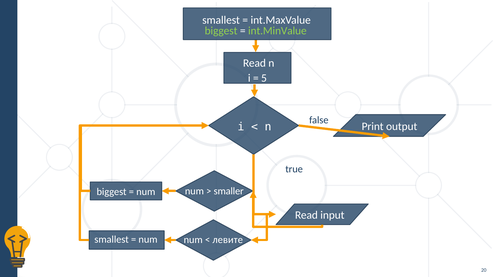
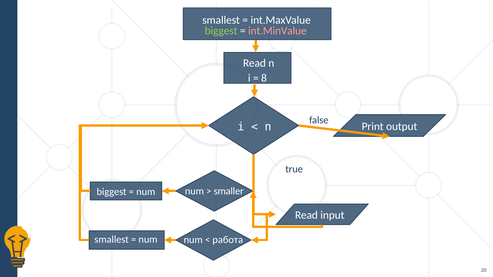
int.MinValue colour: light green -> pink (277, 31)
5: 5 -> 8 (264, 78)
левите: левите -> работа (228, 240)
